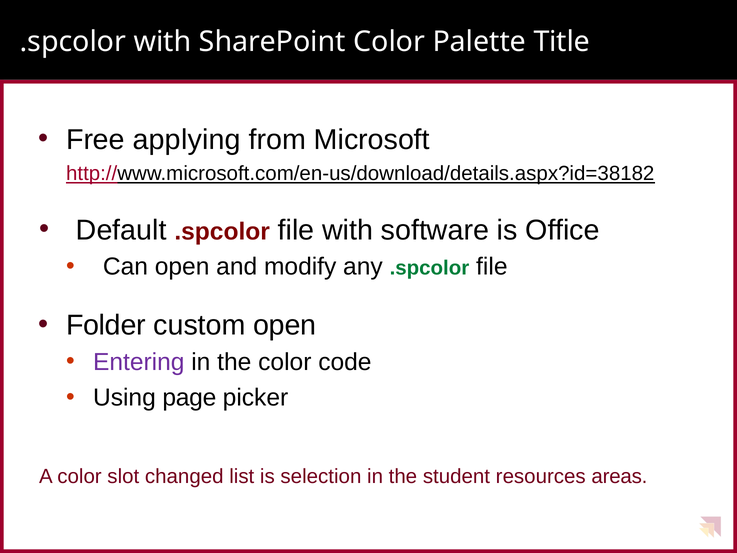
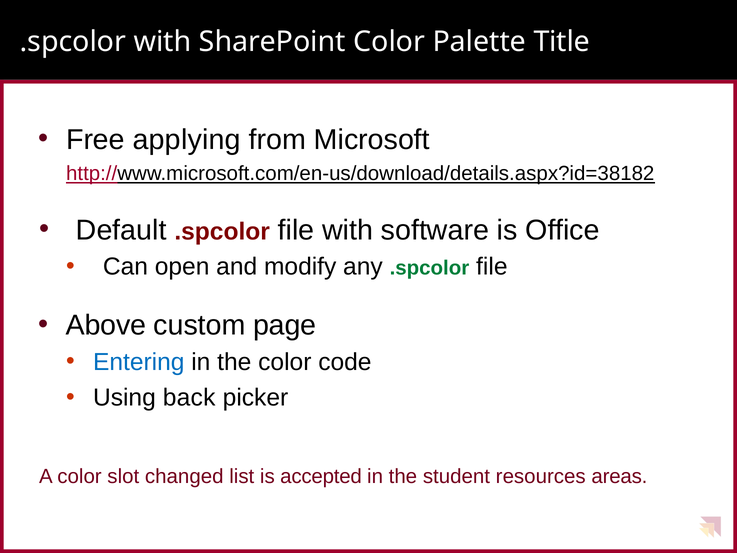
Folder: Folder -> Above (106, 325)
custom open: open -> page (285, 325)
Entering colour: purple -> blue (139, 362)
page: page -> back (189, 398)
selection: selection -> accepted (321, 476)
